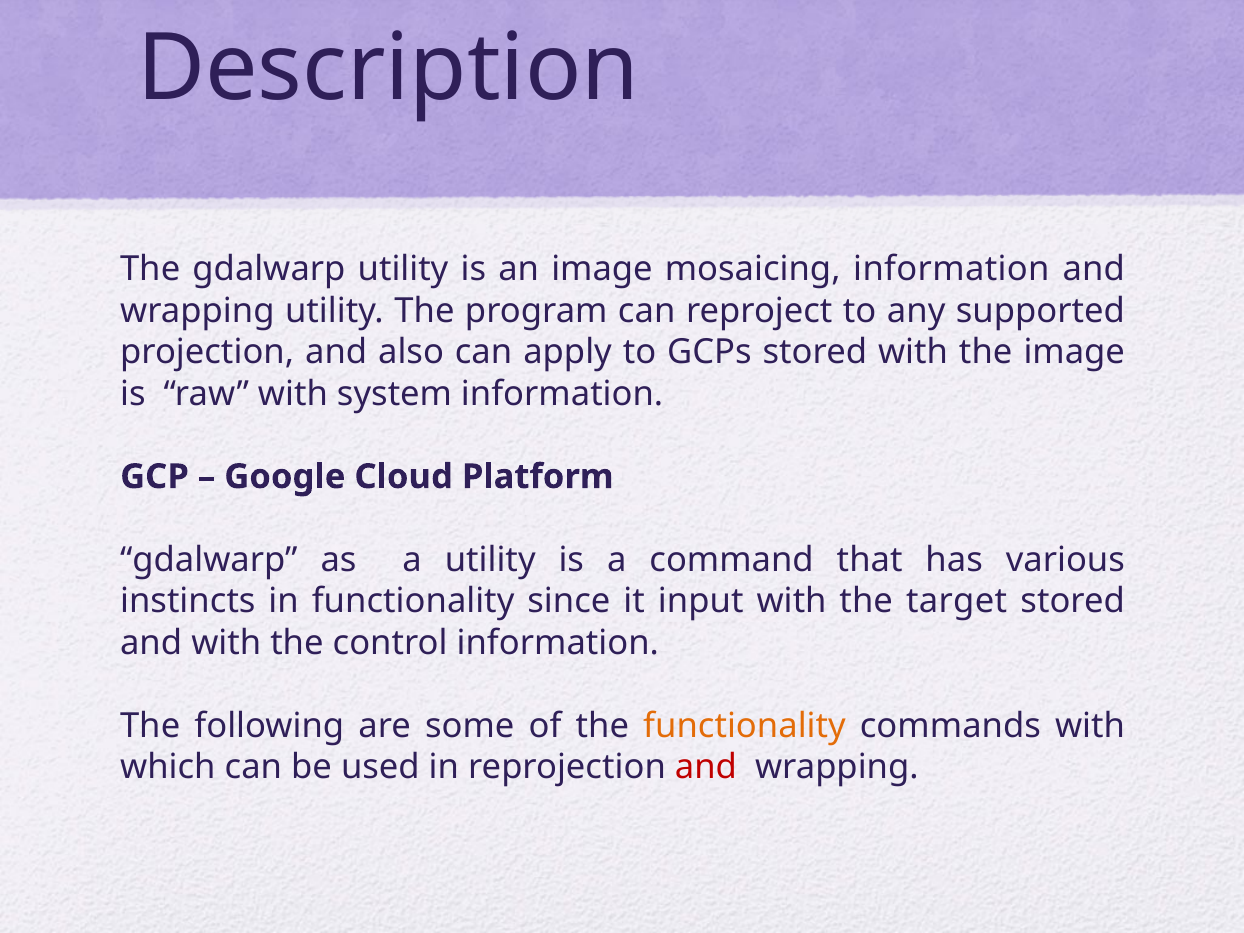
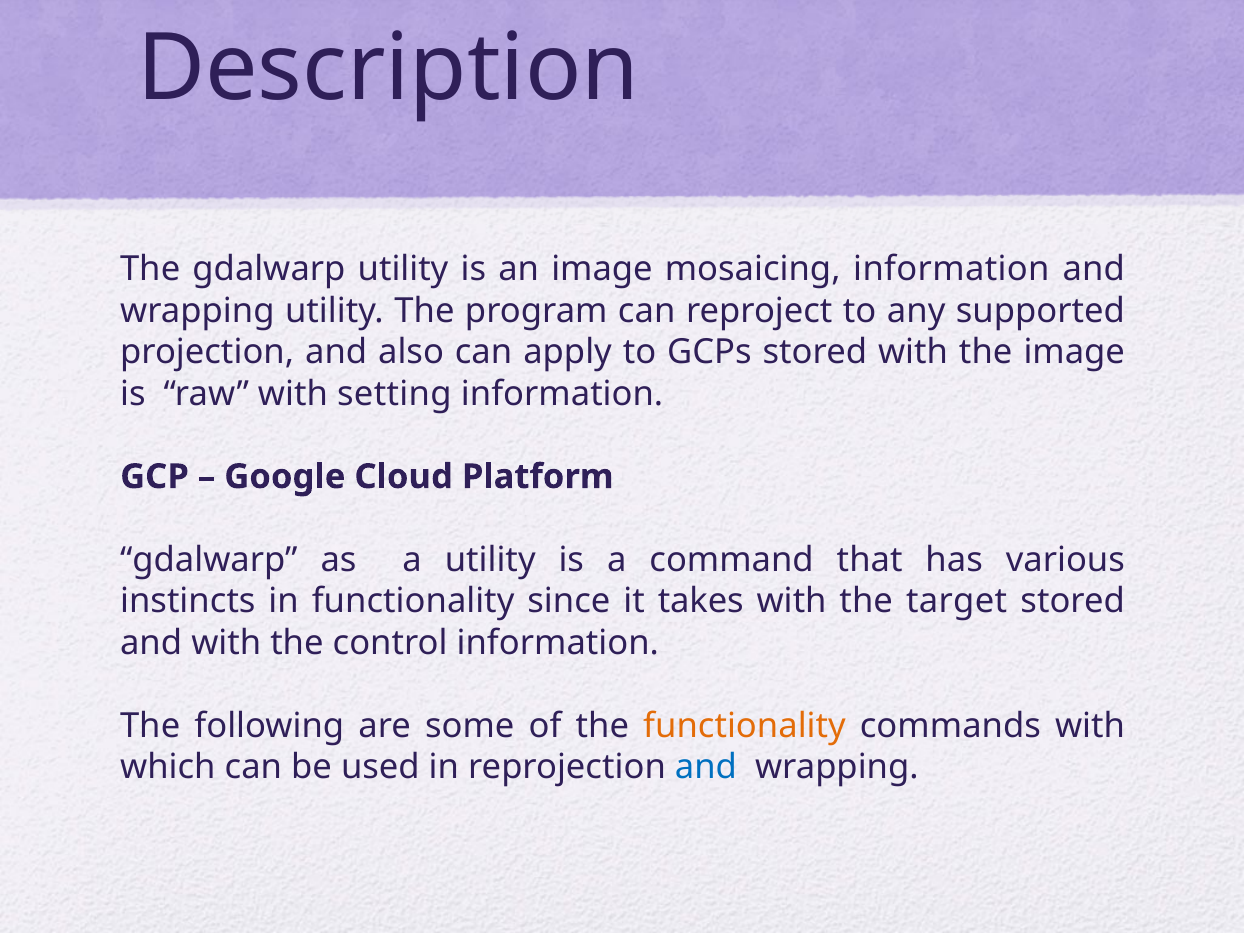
system: system -> setting (394, 394)
input: input -> takes (701, 601)
and colour: red -> blue (706, 767)
